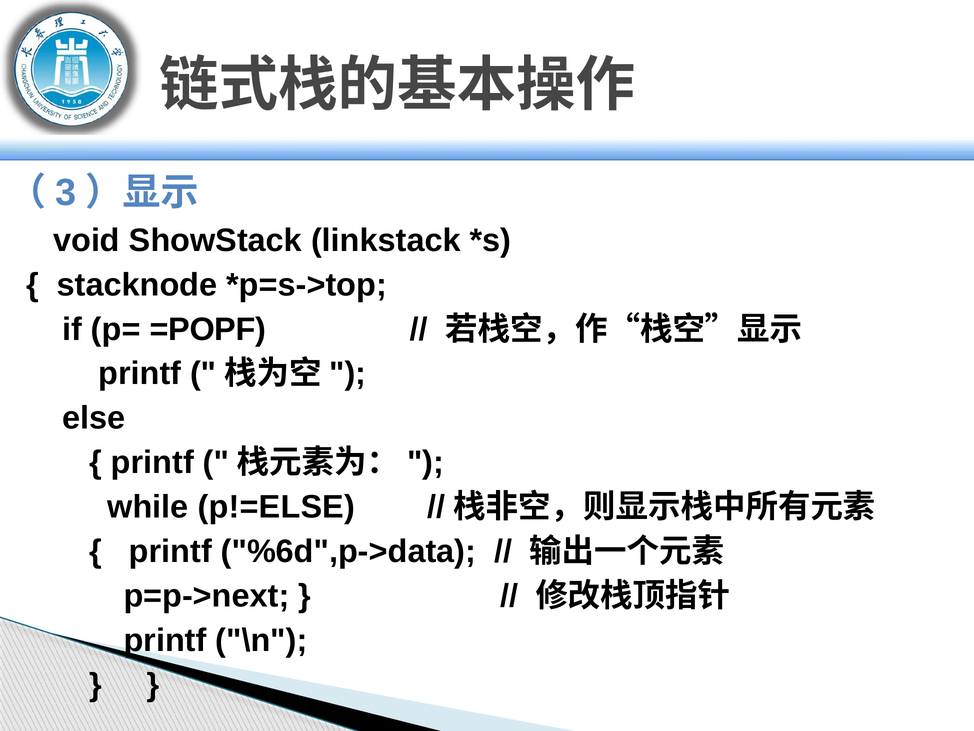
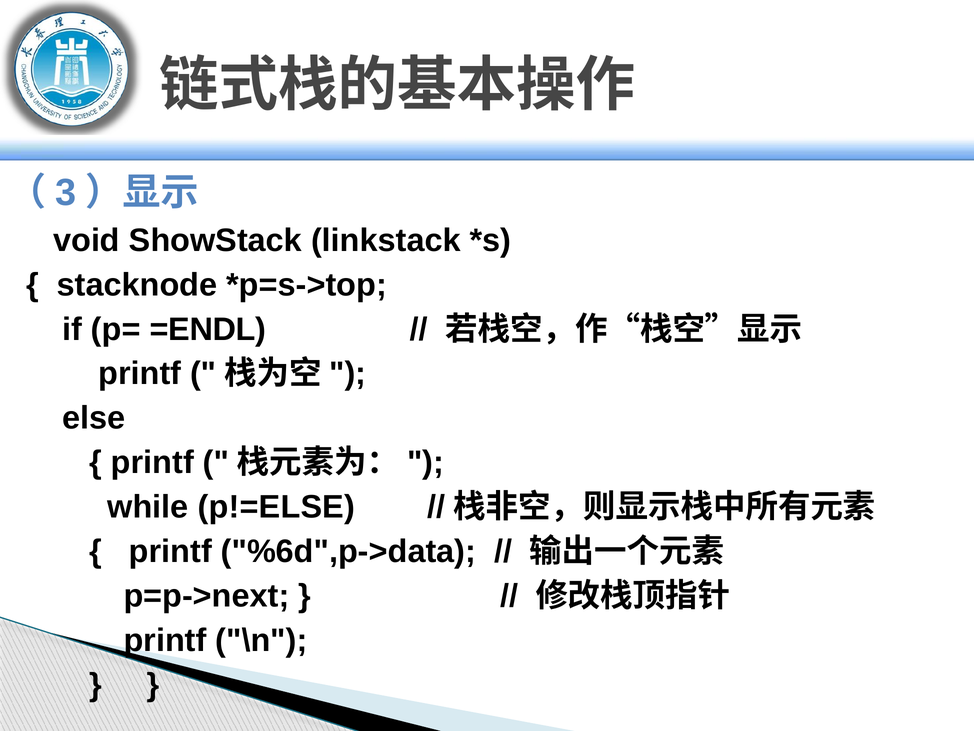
=POPF: =POPF -> =ENDL (208, 329)
